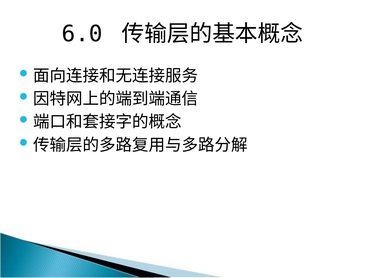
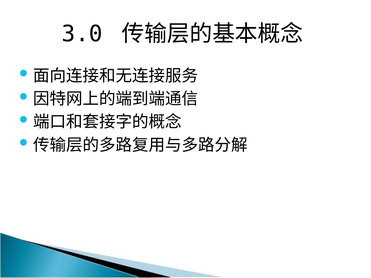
6.0: 6.0 -> 3.0 (82, 34)
